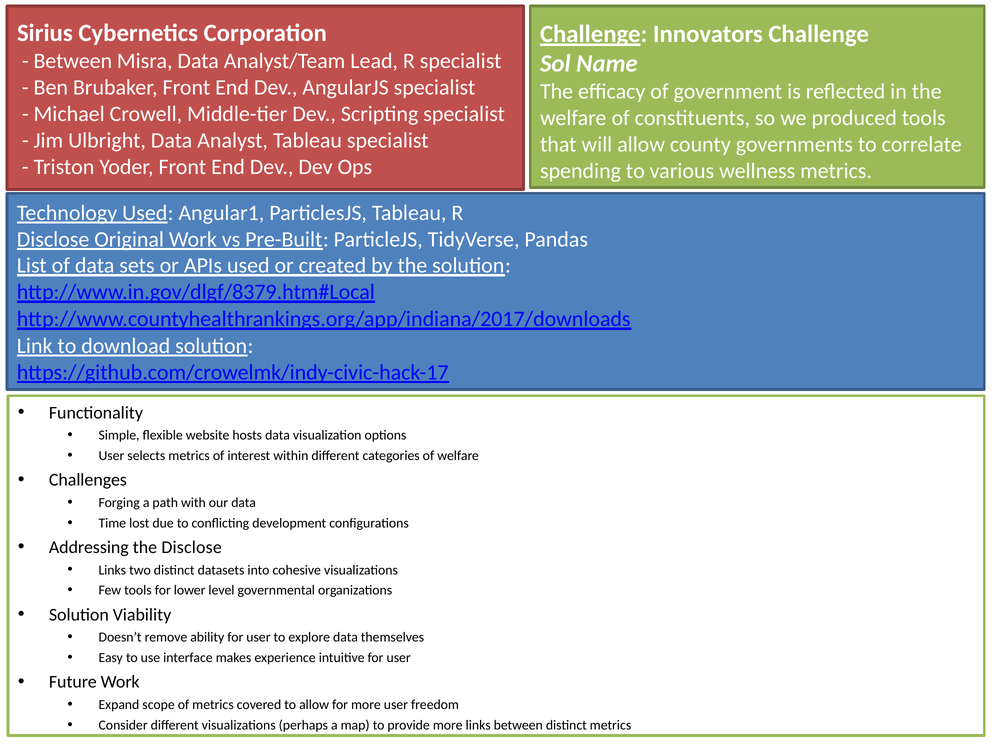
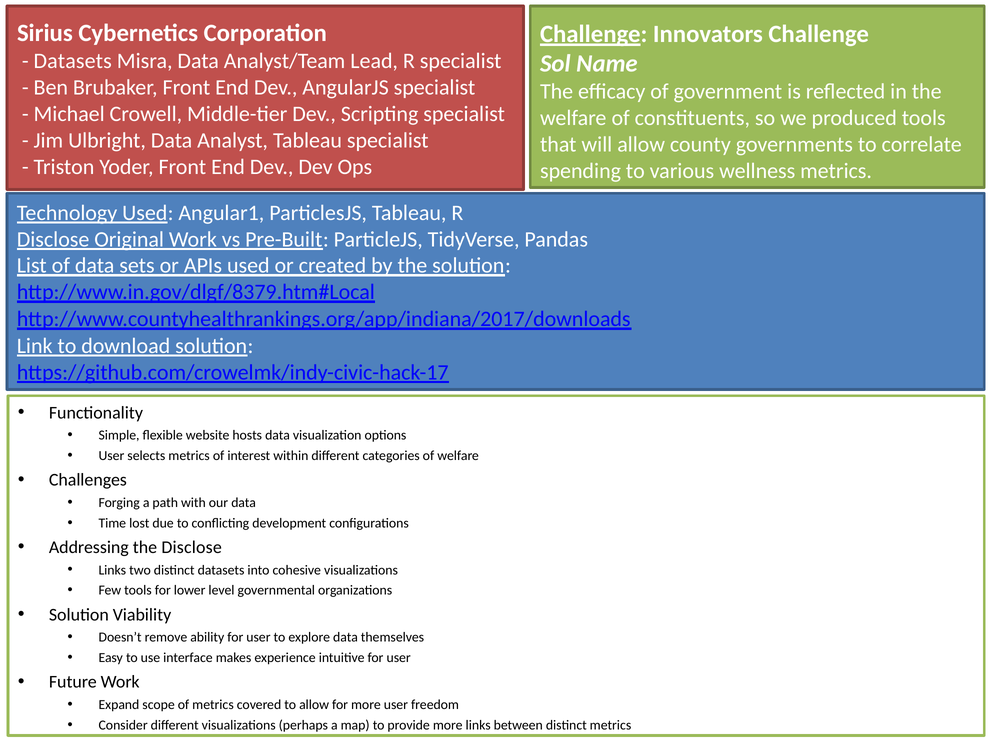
Between: Between -> Datasets (73, 61)
